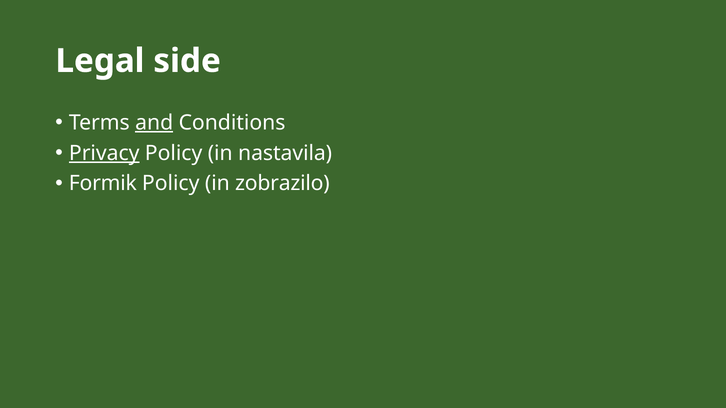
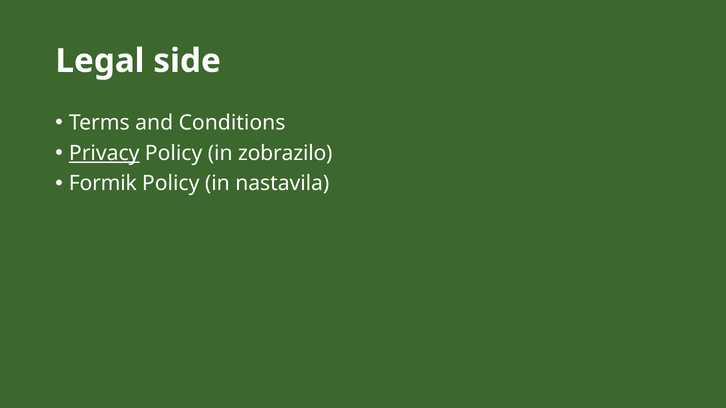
and underline: present -> none (154, 123)
nastavila: nastavila -> zobrazilo (285, 153)
zobrazilo: zobrazilo -> nastavila (282, 184)
